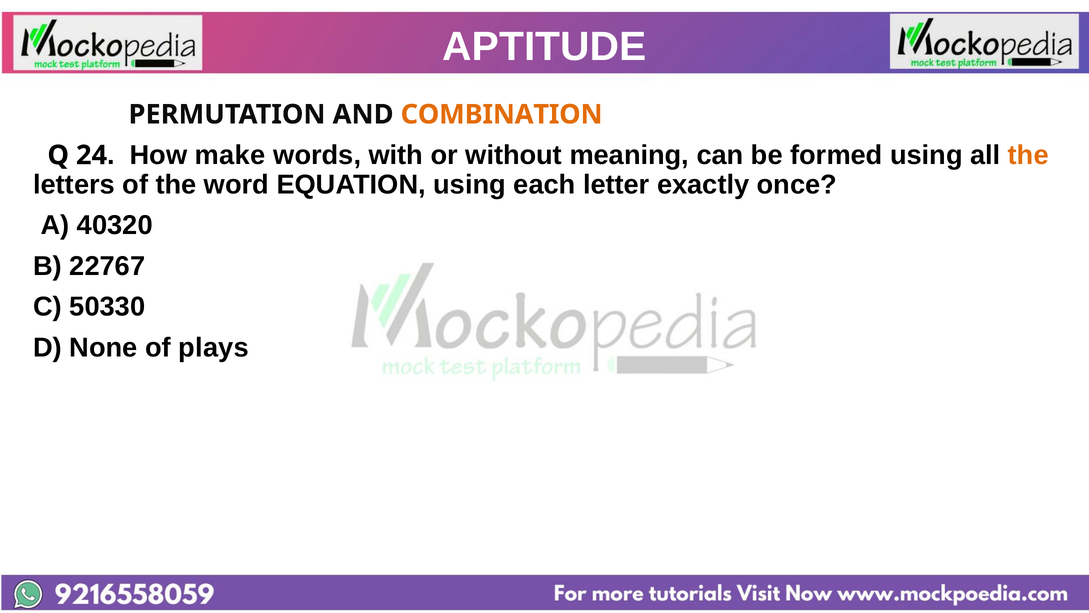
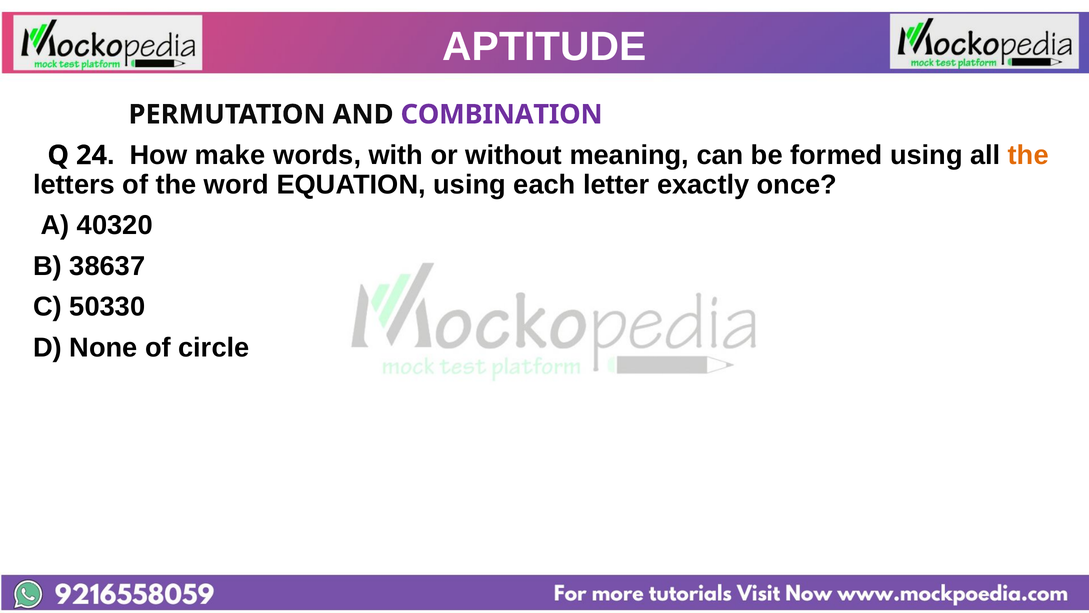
COMBINATION colour: orange -> purple (502, 114)
22767: 22767 -> 38637 (107, 266)
plays: plays -> circle (214, 347)
